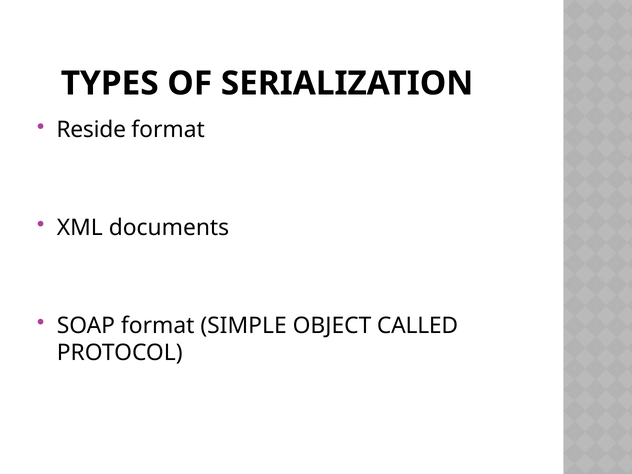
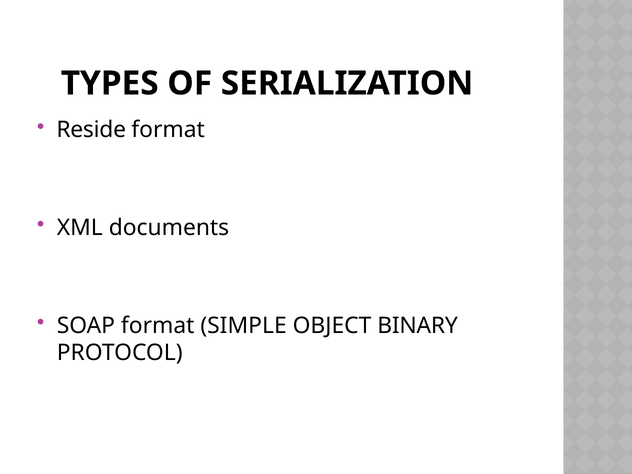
CALLED: CALLED -> BINARY (418, 326)
